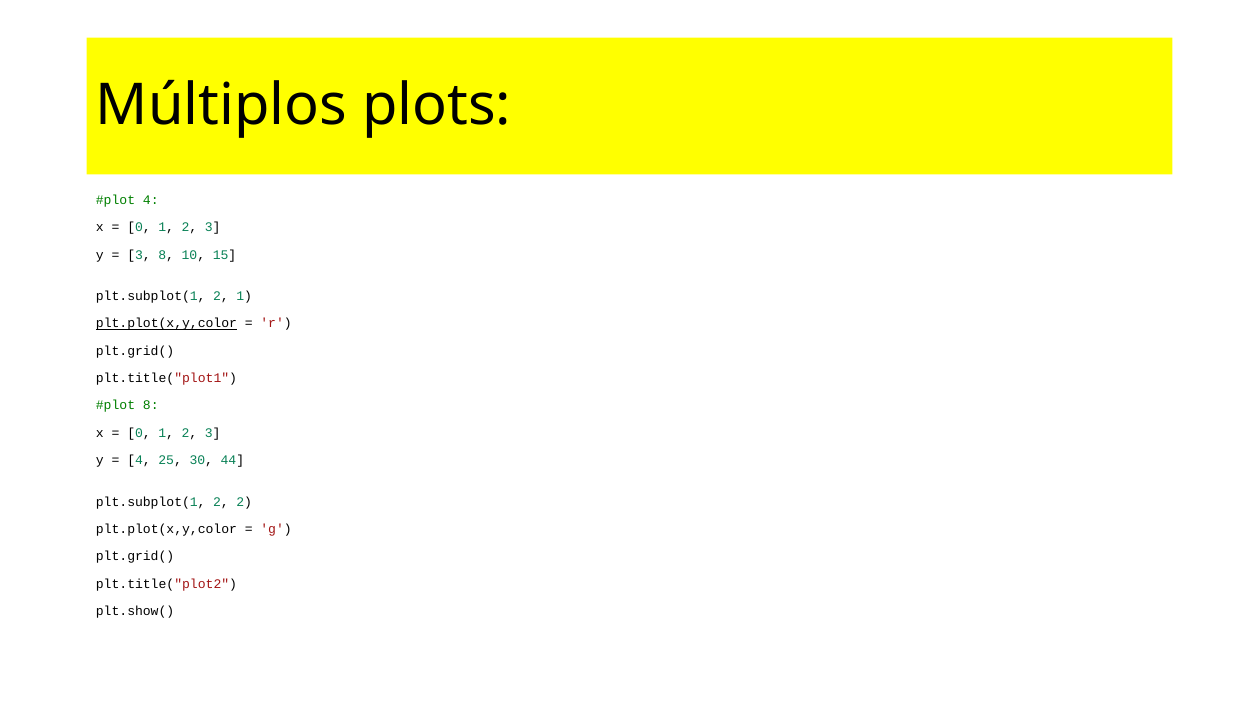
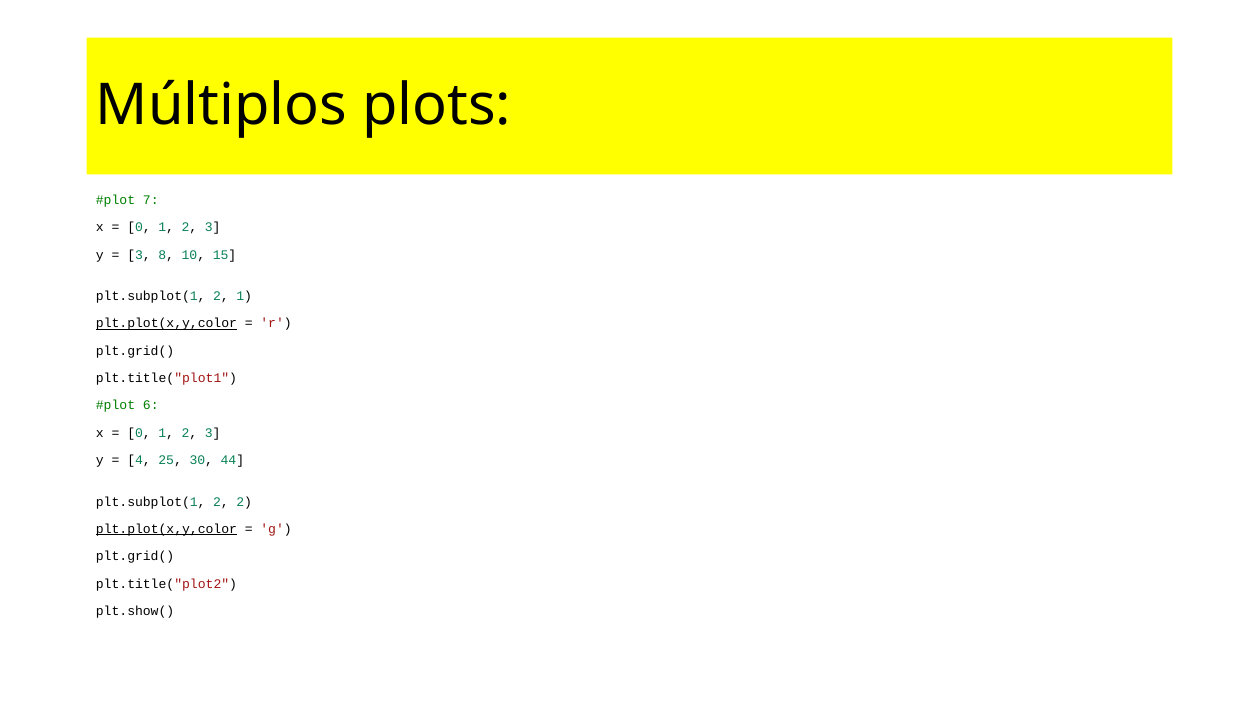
4: 4 -> 7 (151, 200)
8: 8 -> 6 (151, 406)
plt.plot(x,y,color underline: none -> present (167, 529)
